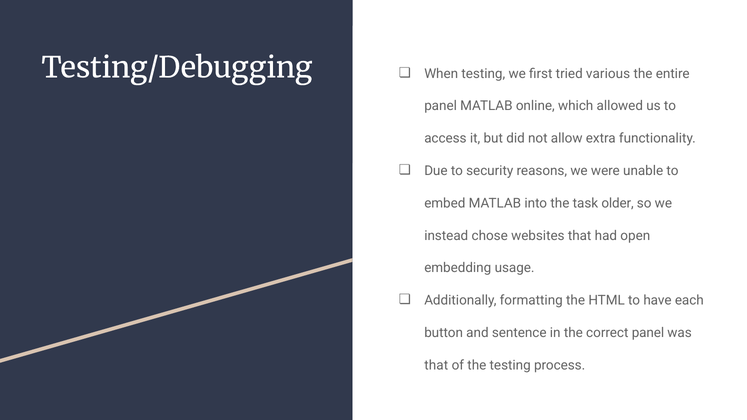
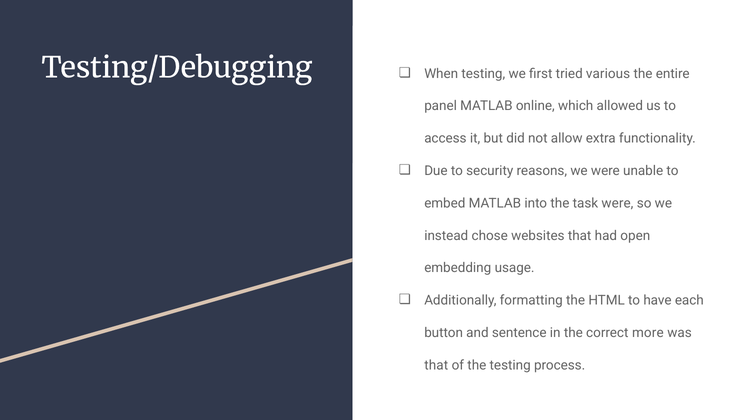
task older: older -> were (617, 203)
correct panel: panel -> more (648, 333)
